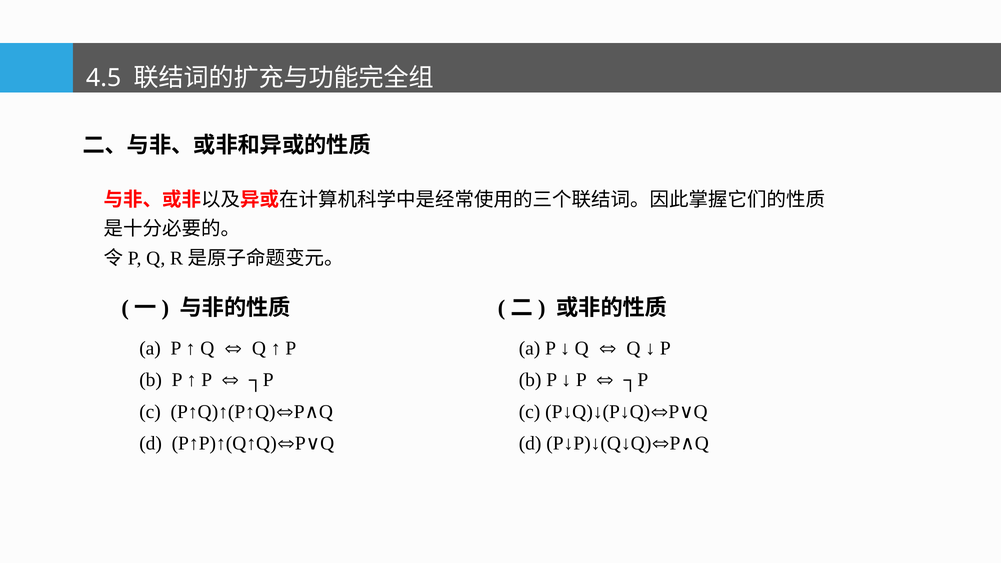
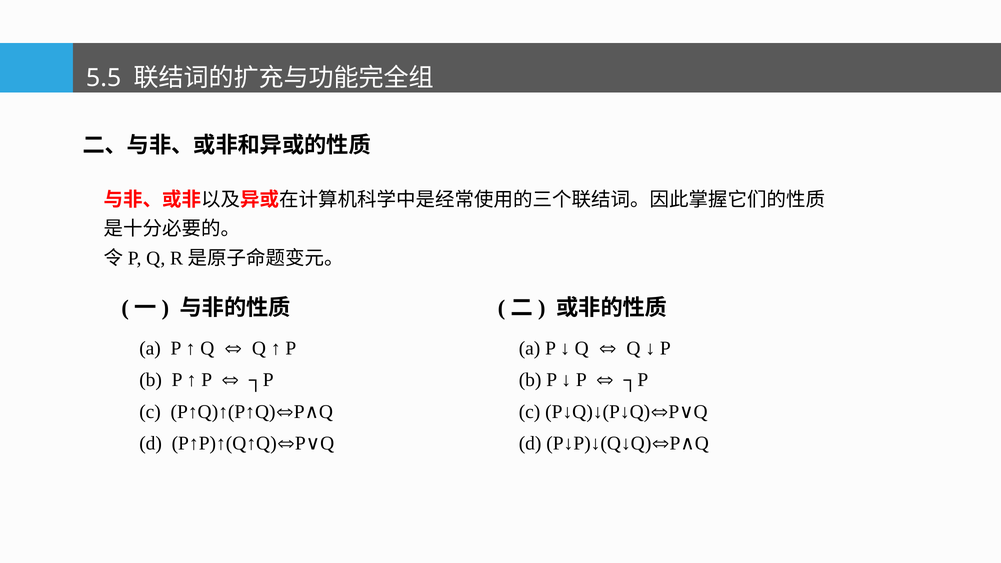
4.5: 4.5 -> 5.5 (104, 78)
